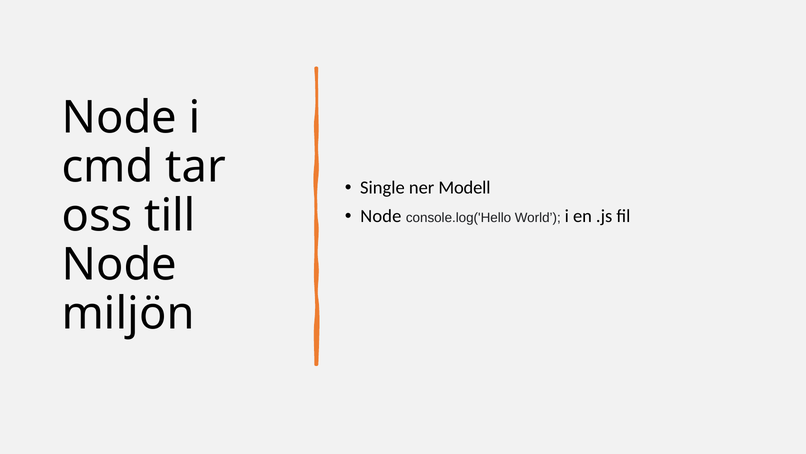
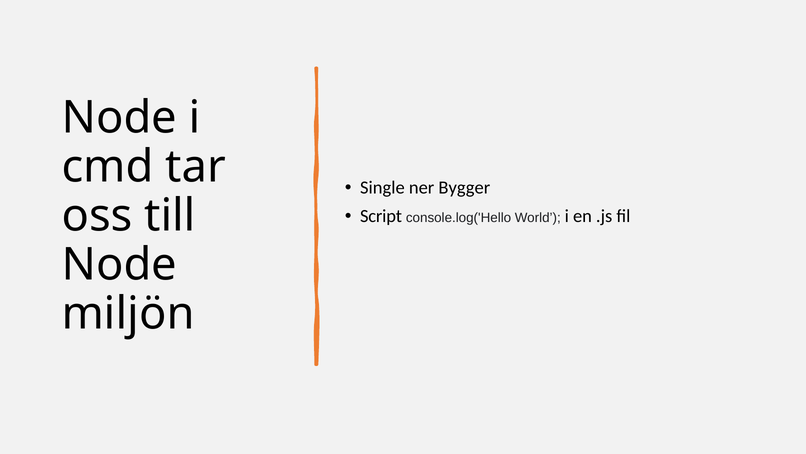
Modell: Modell -> Bygger (464, 188)
Node: Node -> Script (381, 216)
